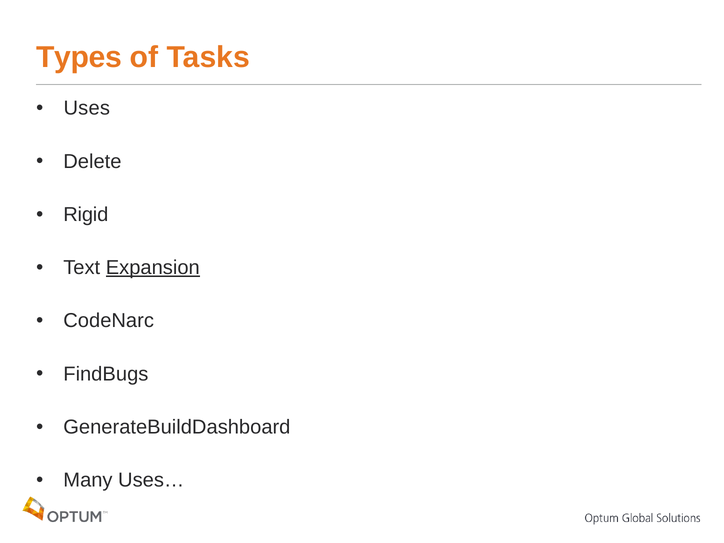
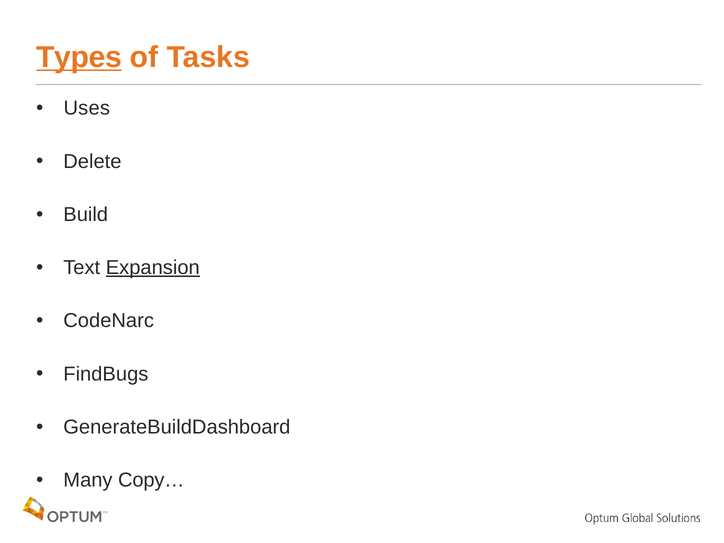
Types underline: none -> present (79, 57)
Rigid: Rigid -> Build (86, 215)
Uses…: Uses… -> Copy… (151, 480)
